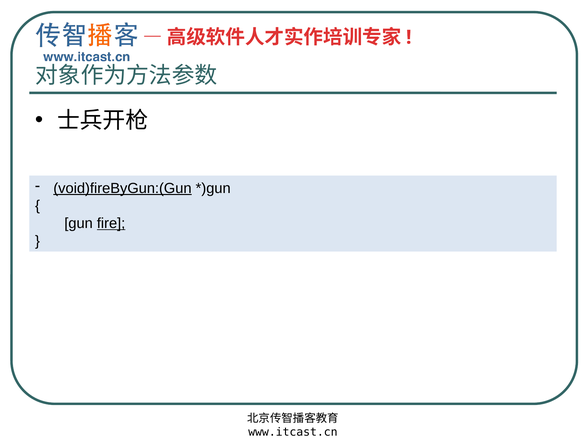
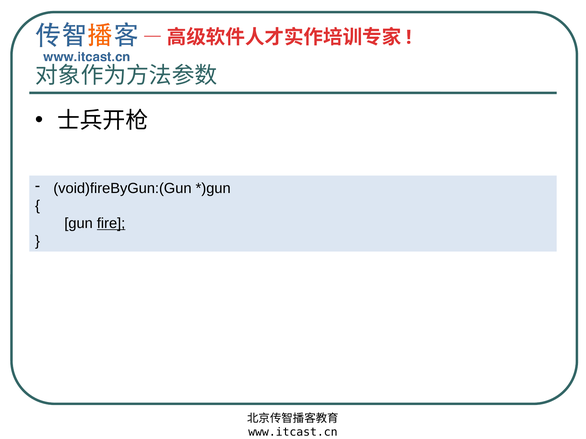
void)fireByGun:(Gun underline: present -> none (122, 188)
